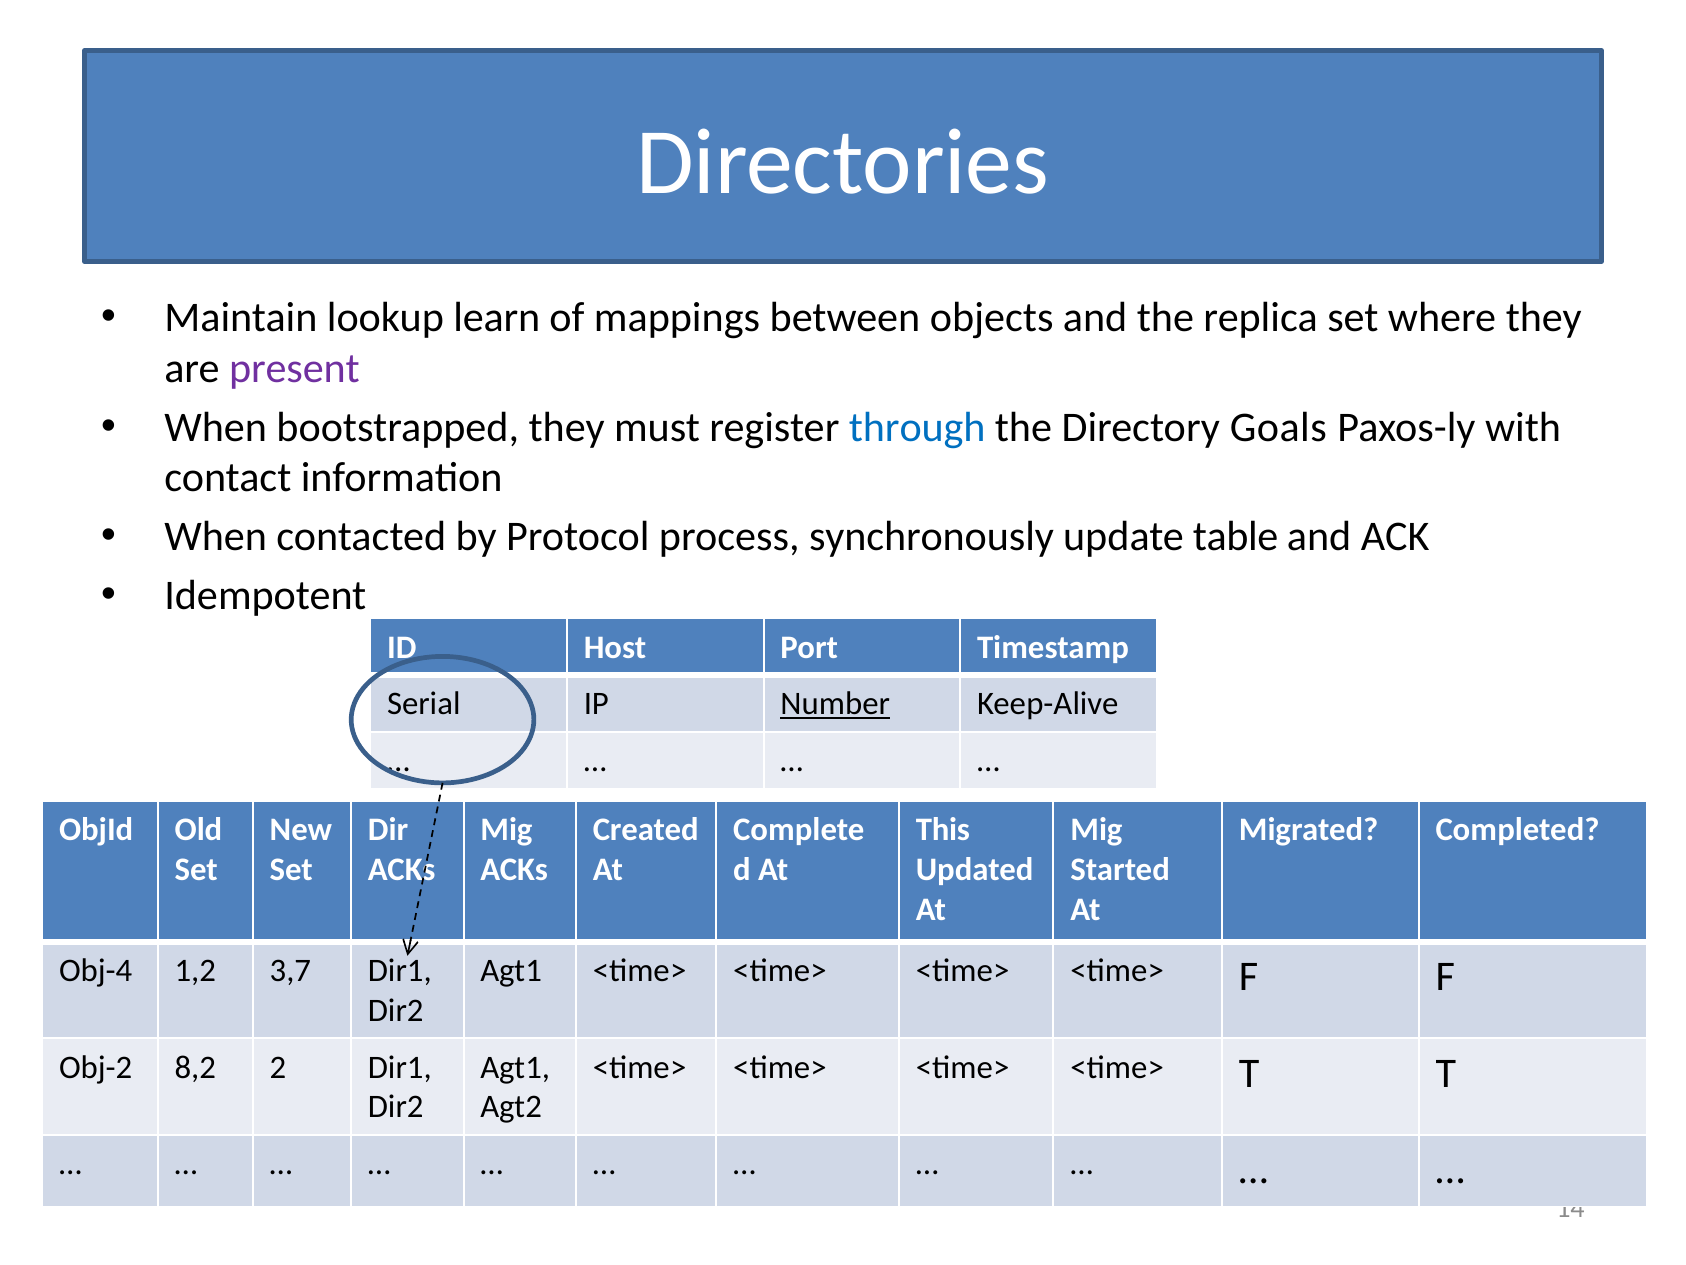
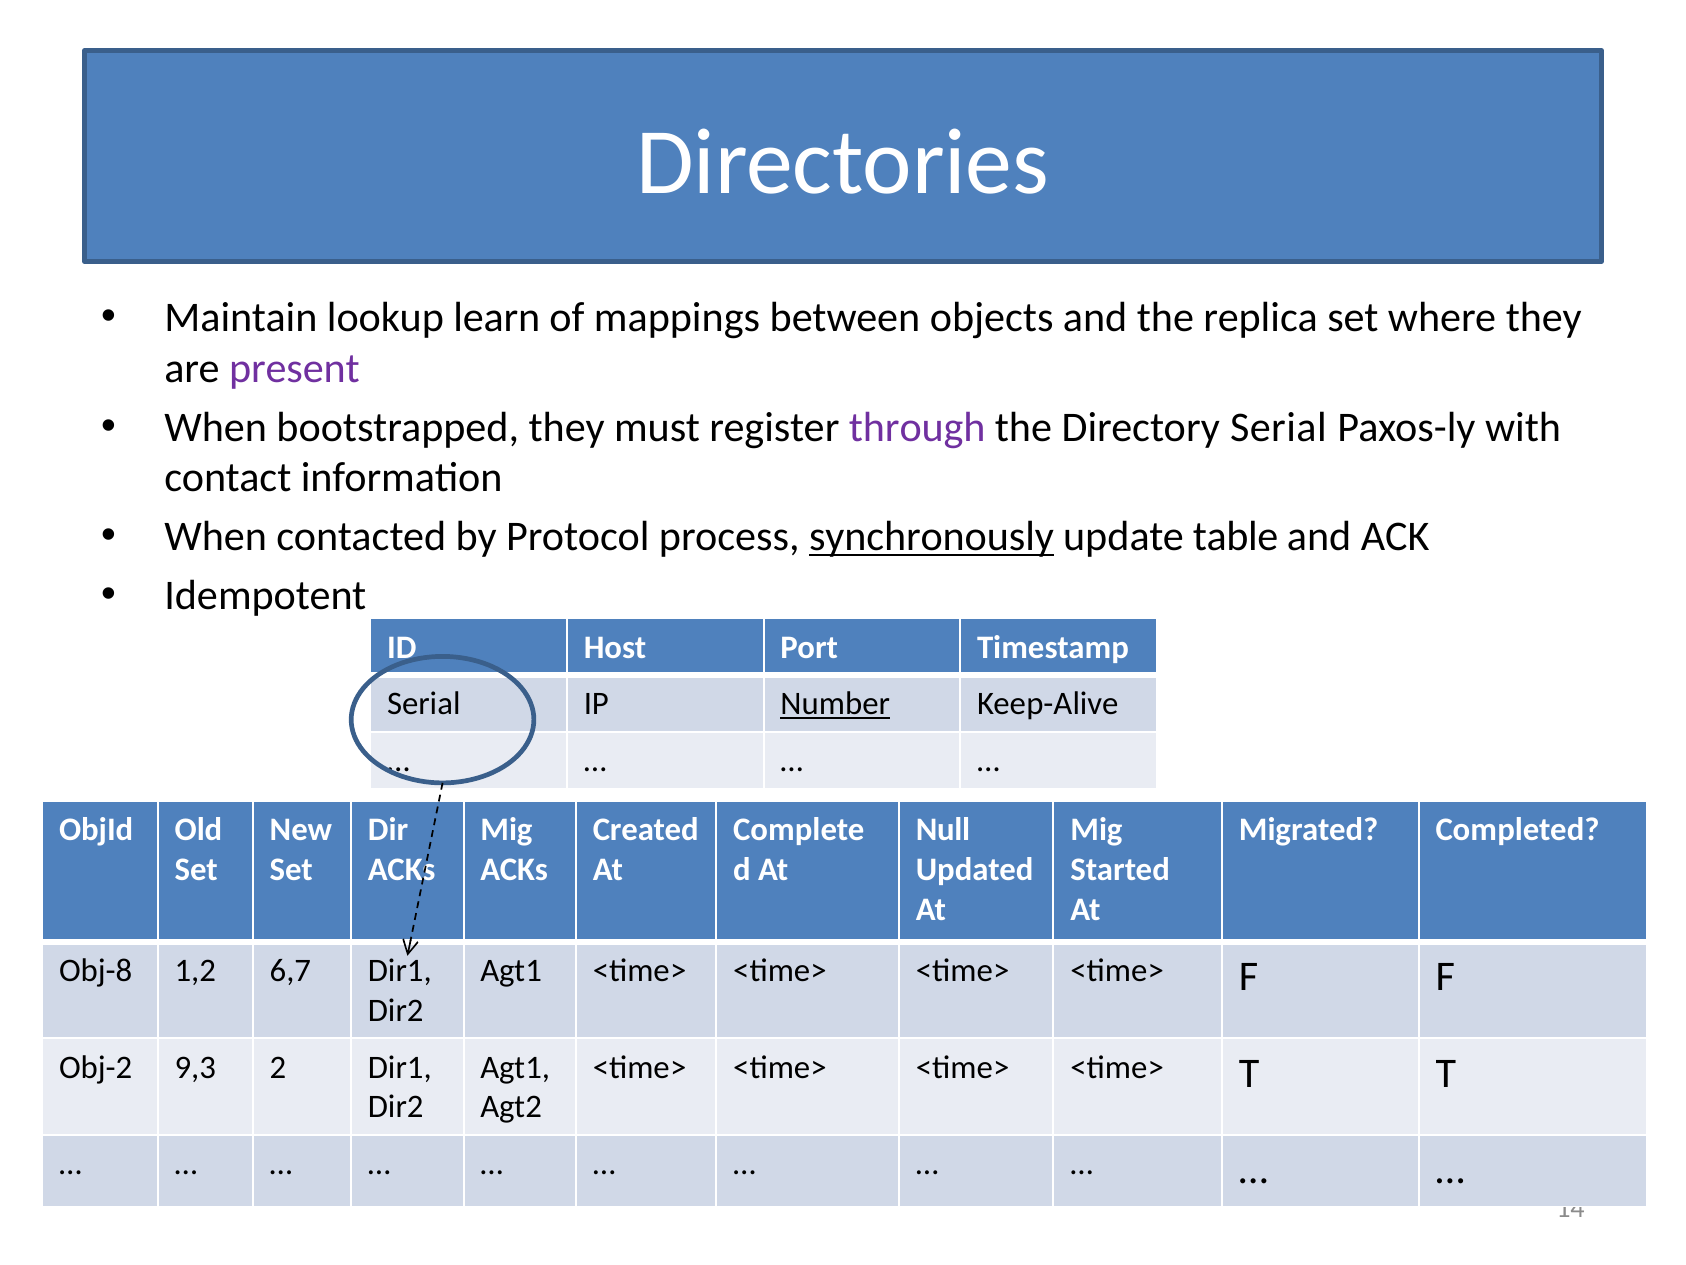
through colour: blue -> purple (917, 427)
Directory Goals: Goals -> Serial (1278, 427)
synchronously underline: none -> present (931, 537)
This: This -> Null (943, 830)
Obj-4: Obj-4 -> Obj-8 (96, 970)
3,7: 3,7 -> 6,7 (290, 970)
8,2: 8,2 -> 9,3 (195, 1067)
